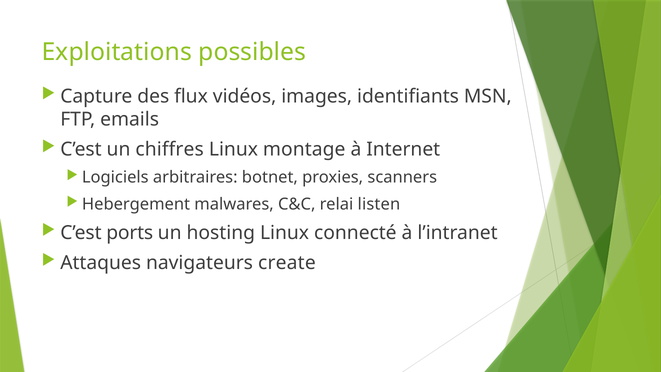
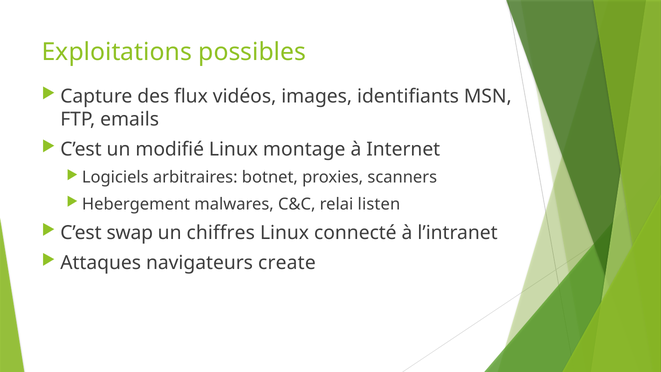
chiffres: chiffres -> modifié (170, 149)
ports: ports -> swap (130, 233)
hosting: hosting -> chiffres (221, 233)
